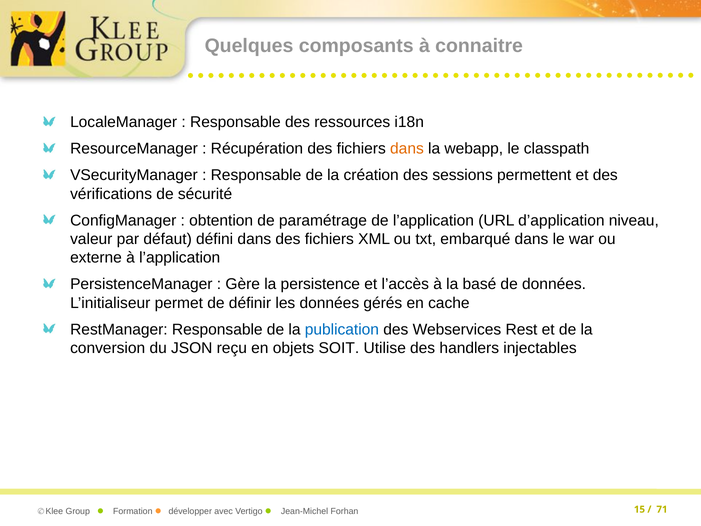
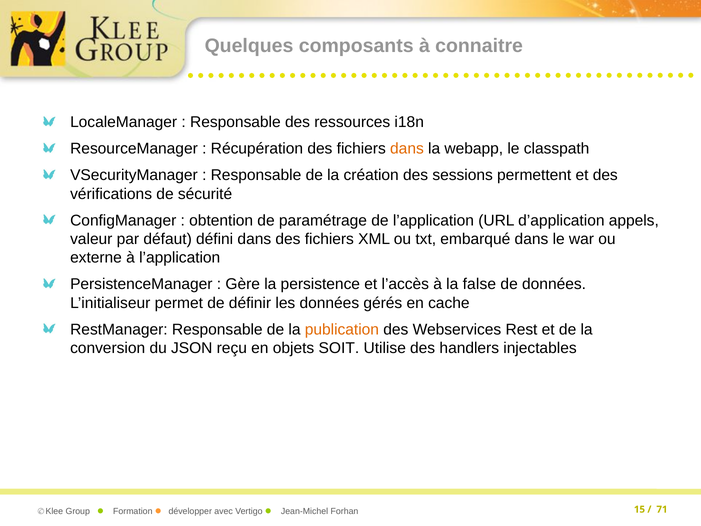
niveau: niveau -> appels (634, 220)
basé: basé -> false (479, 284)
publication colour: blue -> orange (342, 329)
